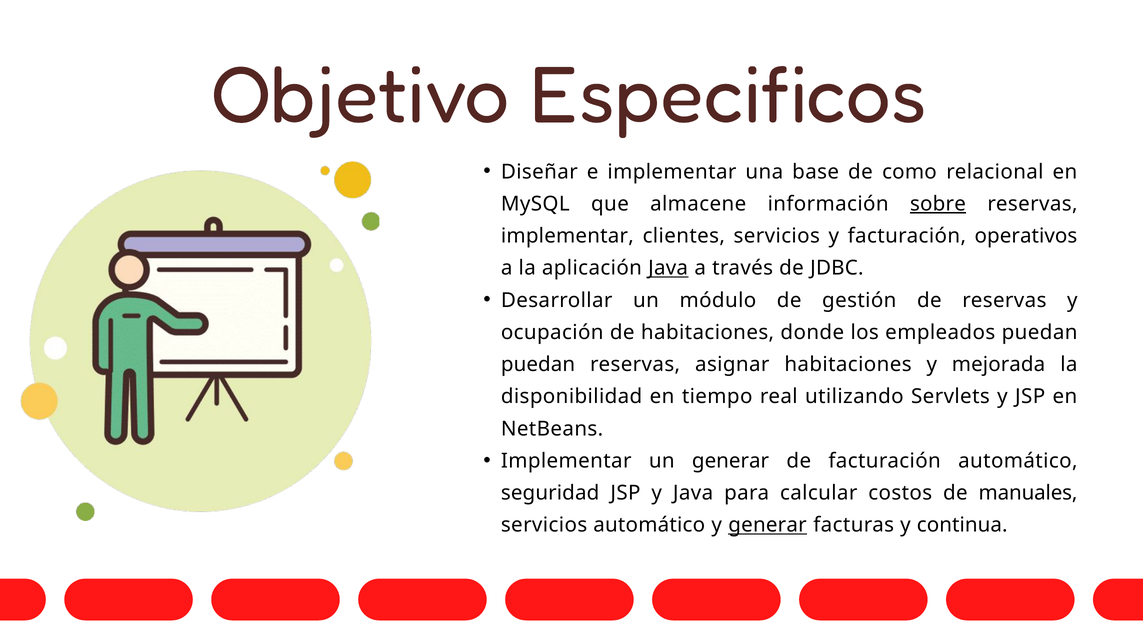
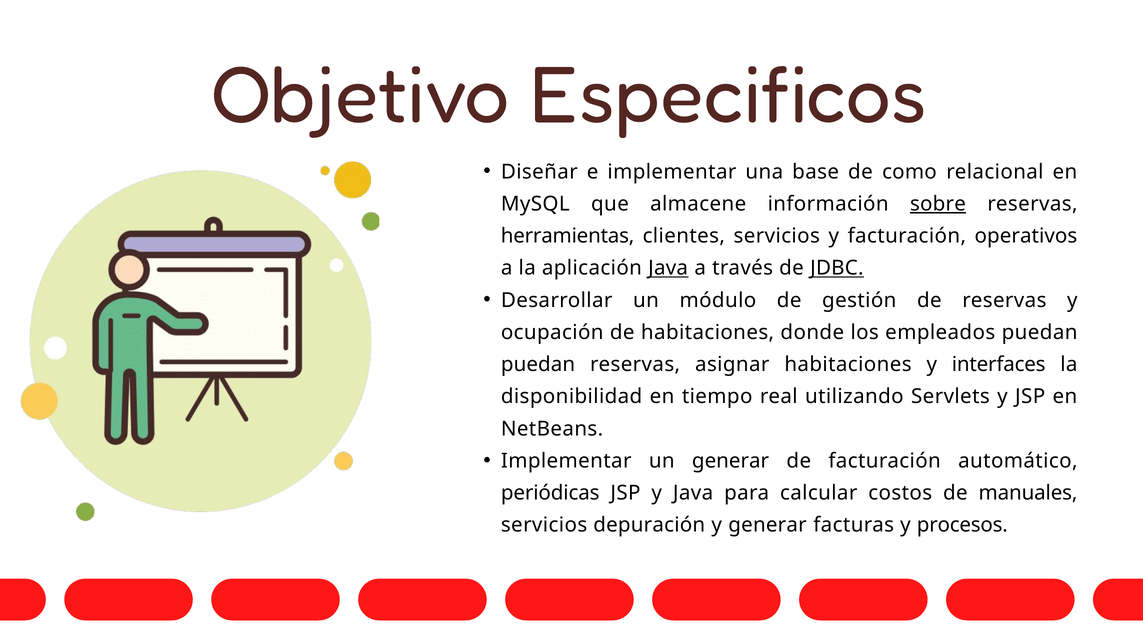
implementar: implementar -> herramientas (568, 236)
JDBC underline: none -> present (837, 268)
mejorada: mejorada -> interfaces (999, 364)
seguridad: seguridad -> periódicas (550, 493)
servicios automático: automático -> depuración (649, 525)
generar underline: present -> none (768, 525)
continua: continua -> procesos (962, 525)
